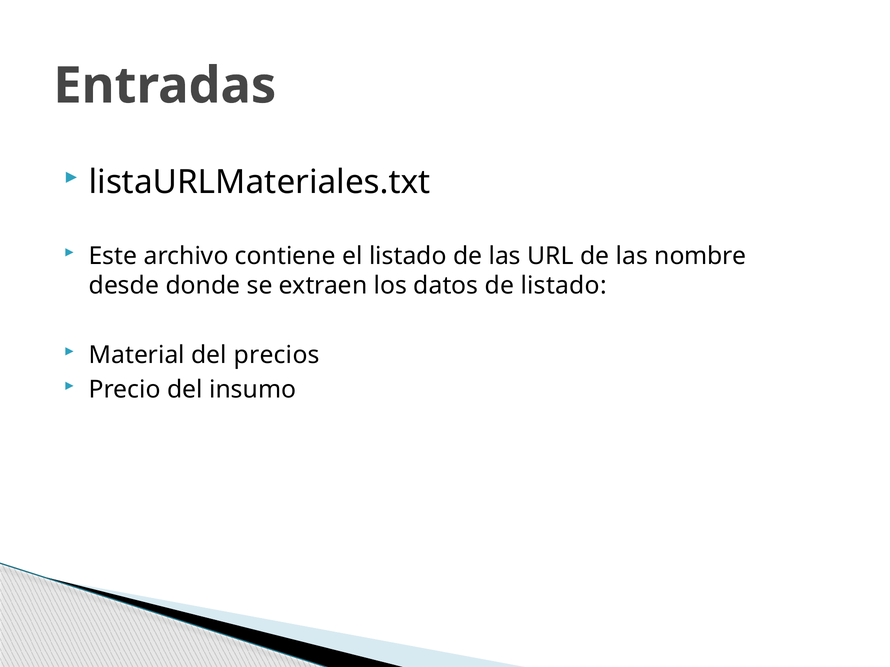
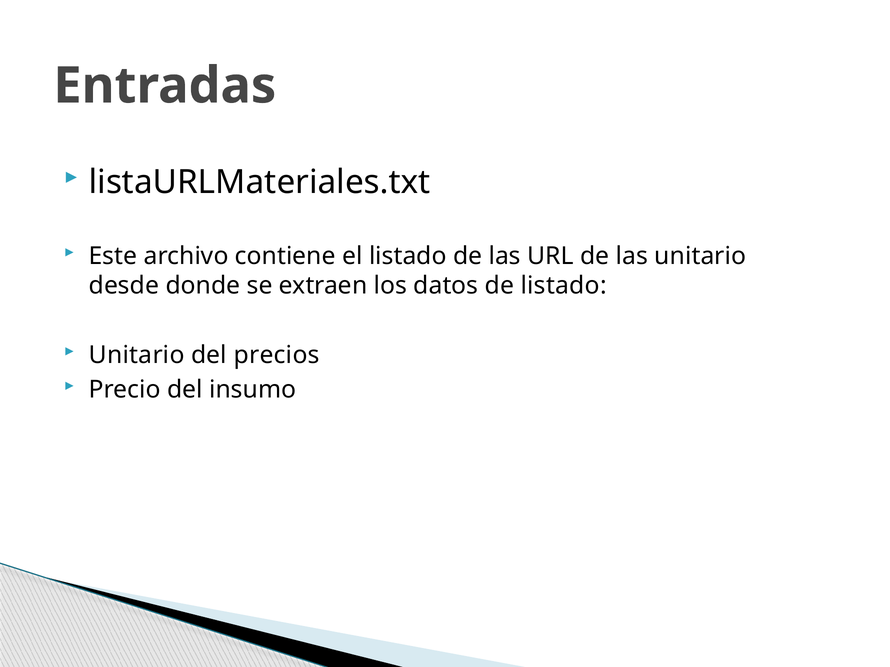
las nombre: nombre -> unitario (700, 256)
Material: Material -> Unitario (137, 355)
